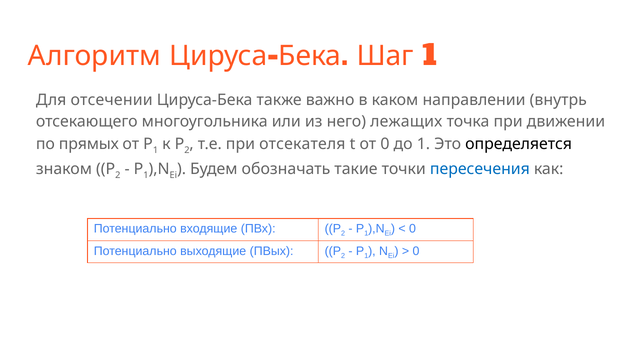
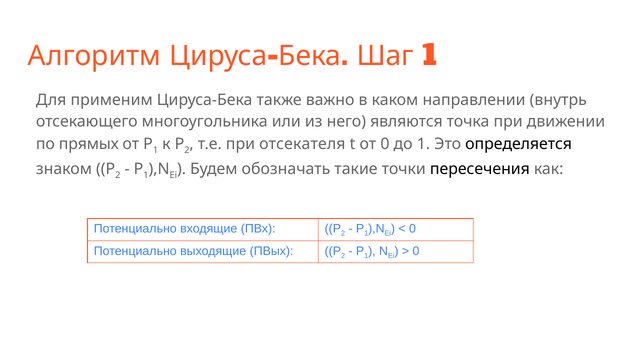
отсечении: отсечении -> применим (112, 100)
лежащих: лежащих -> являются (406, 122)
пересечения colour: blue -> black (480, 169)
